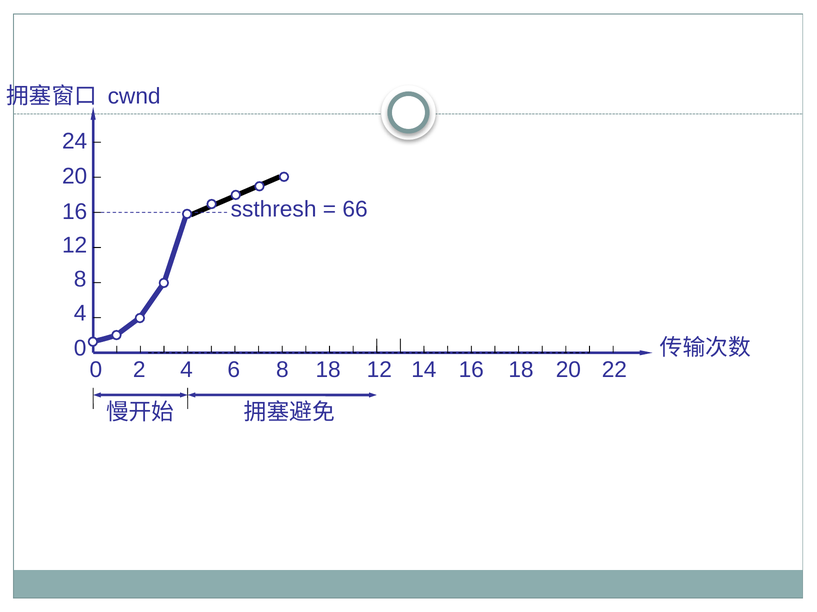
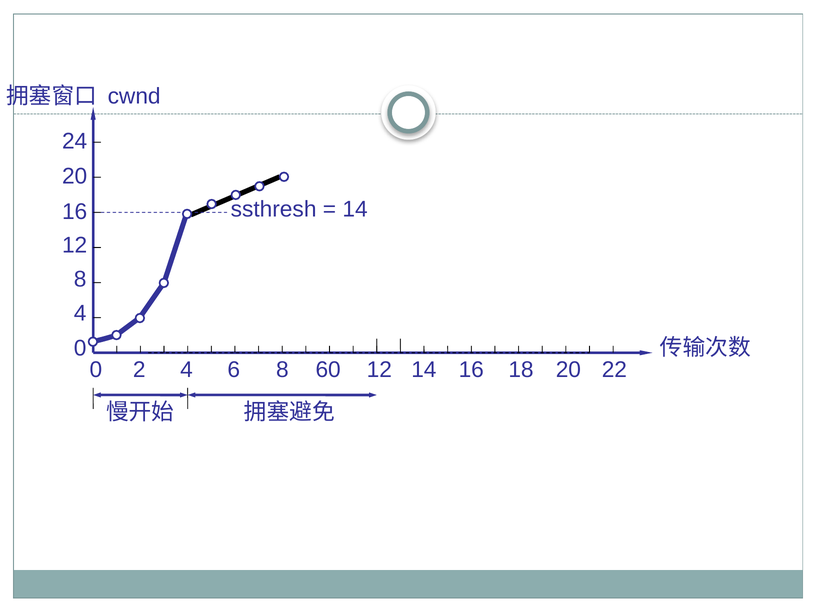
66: 66 -> 14 (355, 210)
8 18: 18 -> 60 (328, 370)
